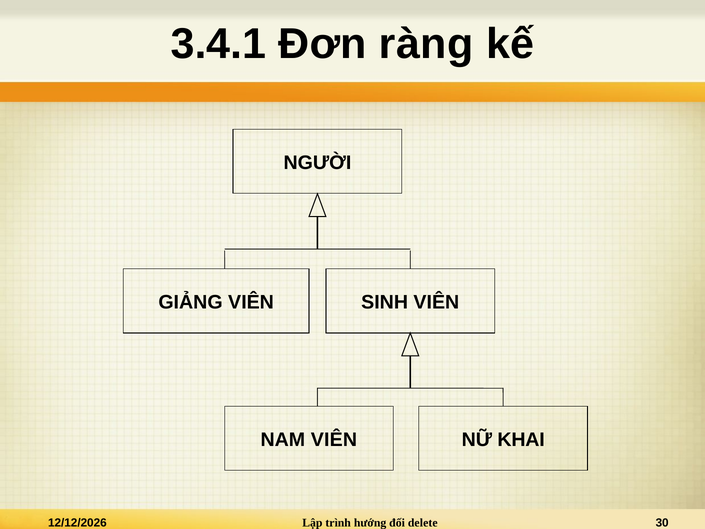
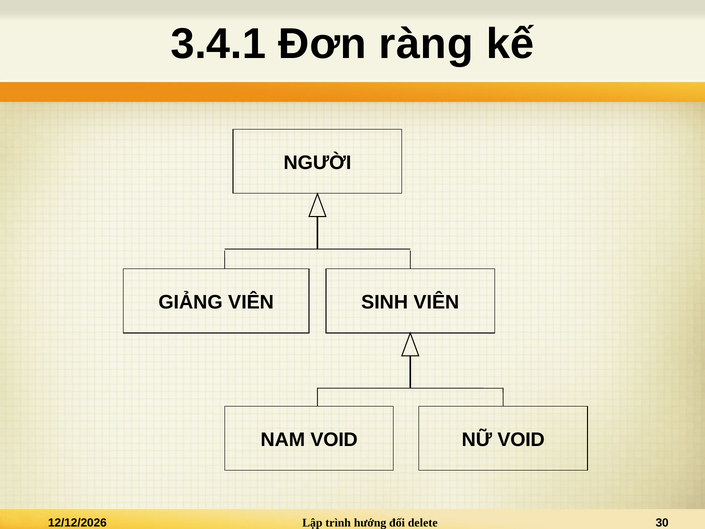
NAM VIÊN: VIÊN -> VOID (334, 439)
NỮ KHAI: KHAI -> VOID (521, 439)
